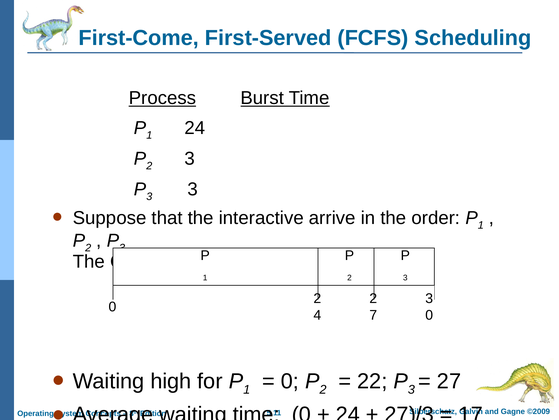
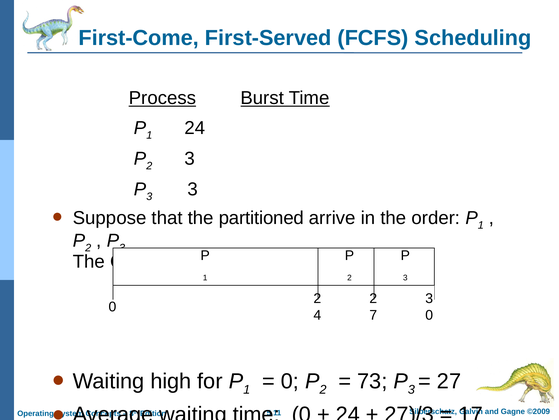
interactive: interactive -> partitioned (261, 217)
22: 22 -> 73 (372, 381)
